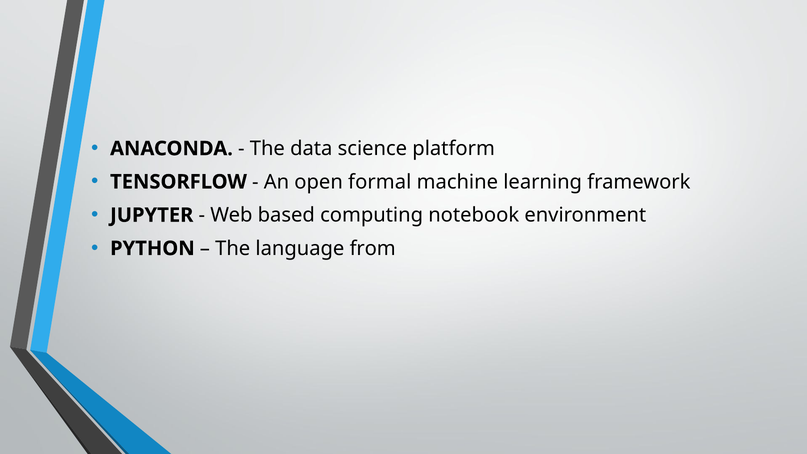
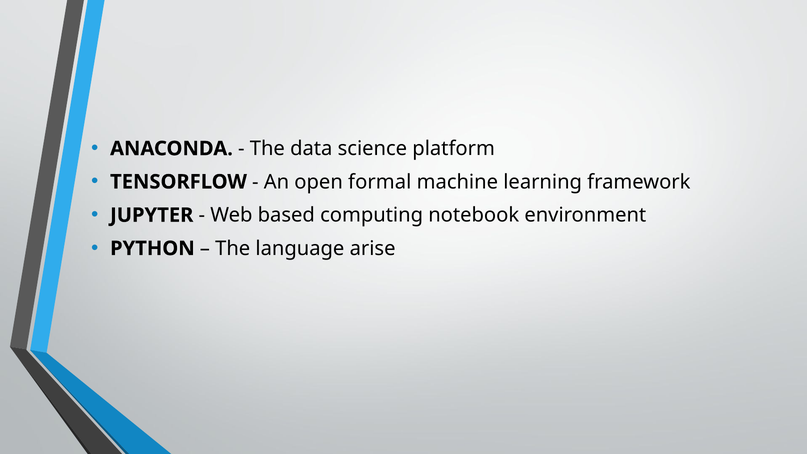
from: from -> arise (373, 248)
